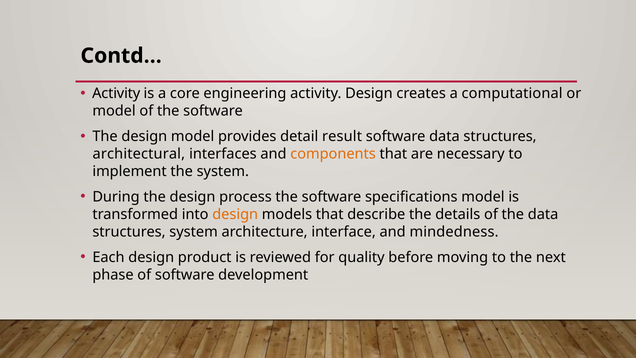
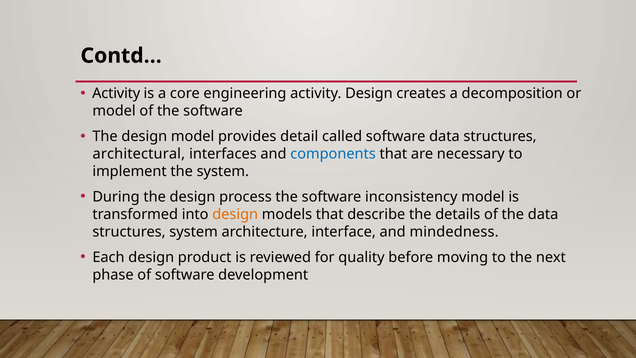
computational: computational -> decomposition (512, 94)
result: result -> called (342, 136)
components colour: orange -> blue (333, 154)
specifications: specifications -> inconsistency (411, 197)
